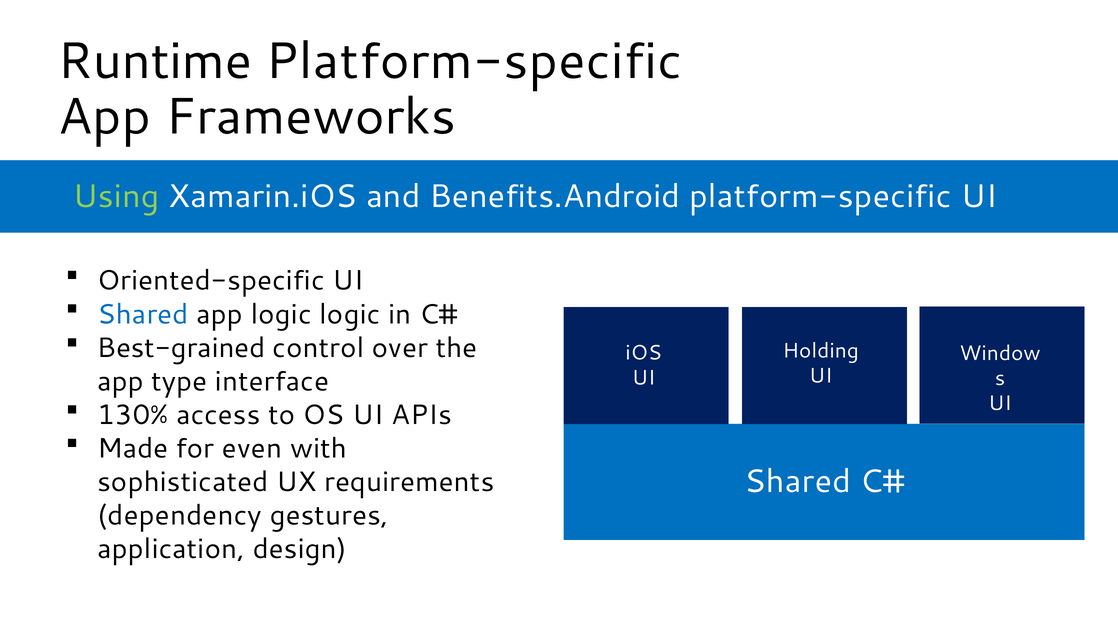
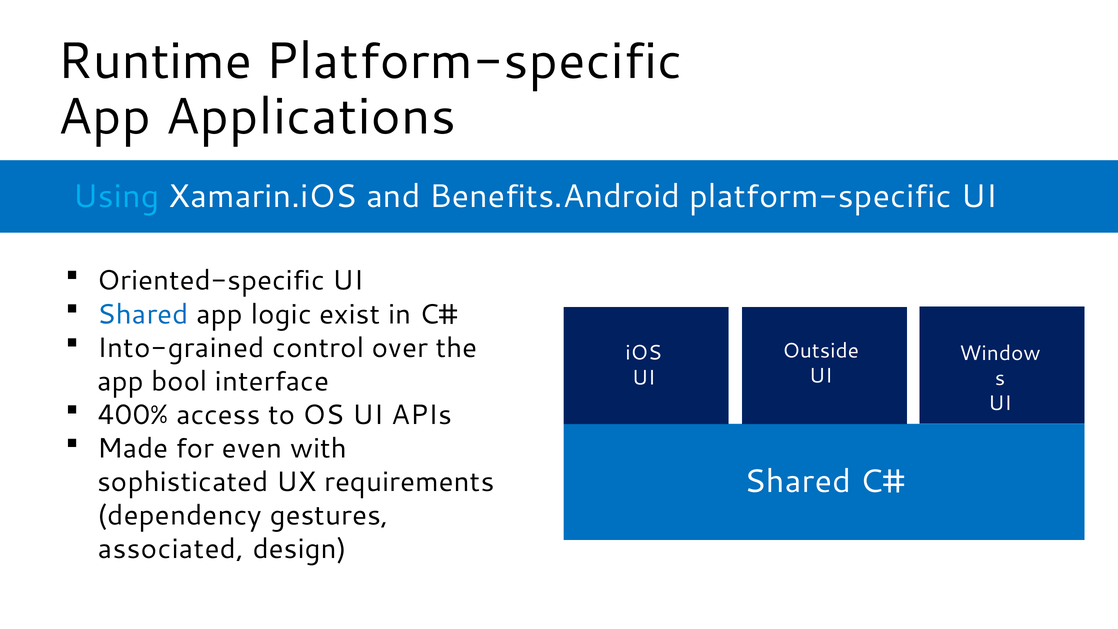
Frameworks: Frameworks -> Applications (311, 117)
Using colour: light green -> light blue (116, 196)
logic logic: logic -> exist (350, 314)
Best-grained: Best-grained -> Into-grained (181, 348)
Holding: Holding -> Outside (821, 351)
type: type -> bool (179, 381)
130%: 130% -> 400% (133, 415)
application: application -> associated (171, 549)
